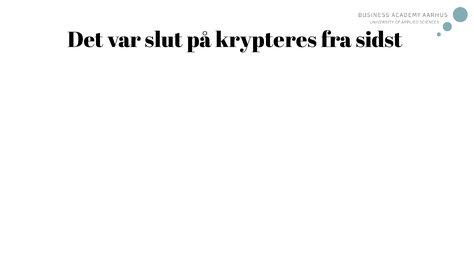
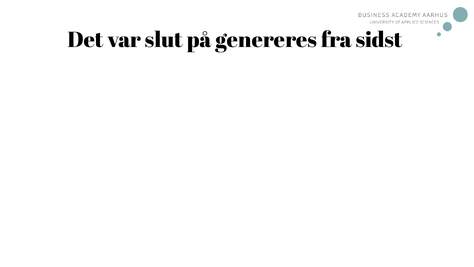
krypteres: krypteres -> genereres (266, 40)
